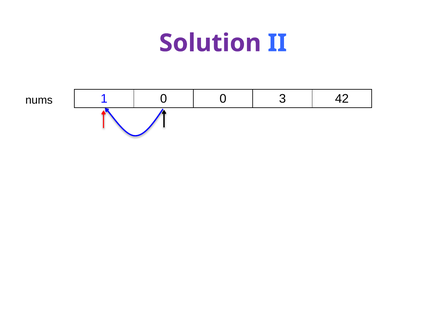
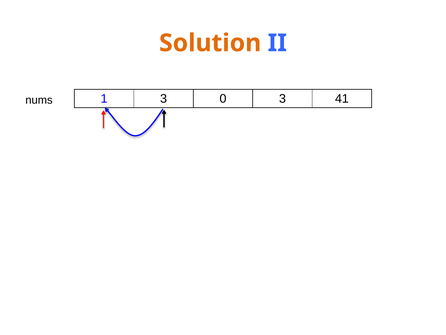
Solution colour: purple -> orange (210, 43)
1 0: 0 -> 3 (164, 99)
42: 42 -> 41 (342, 99)
